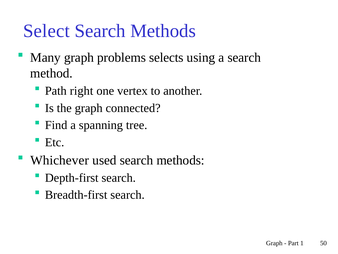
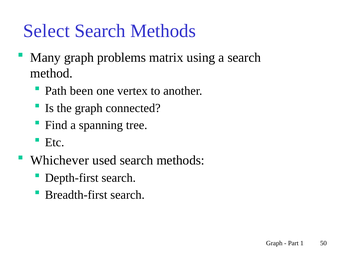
selects: selects -> matrix (166, 57)
right: right -> been (82, 91)
